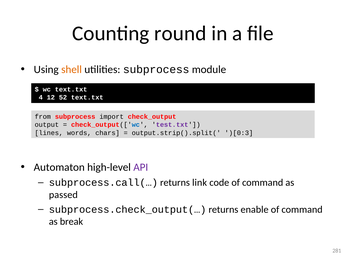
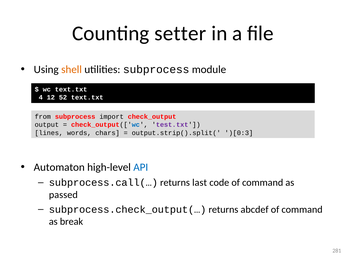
round: round -> setter (180, 33)
API colour: purple -> blue (141, 168)
link: link -> last (200, 183)
enable: enable -> abcdef (255, 210)
